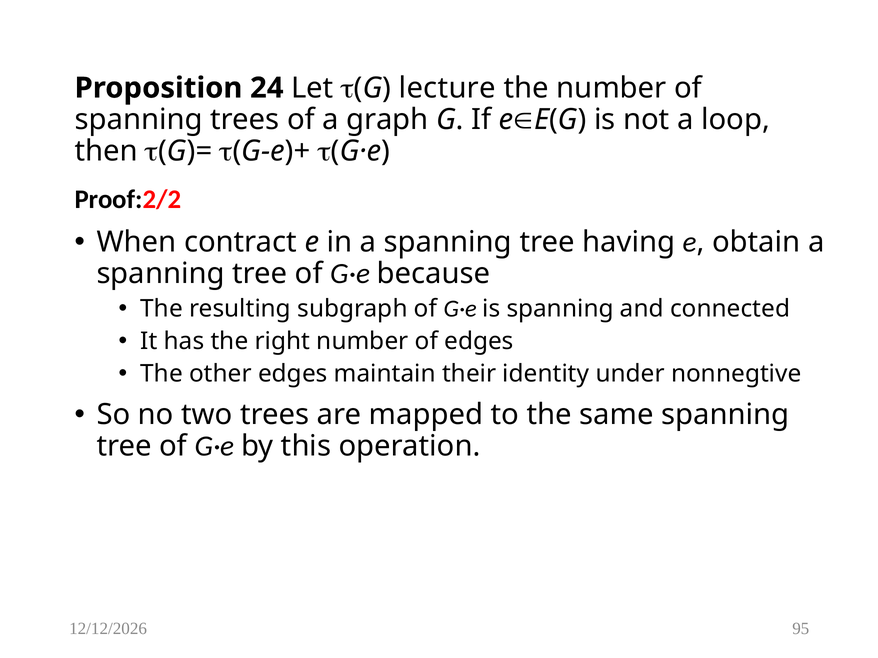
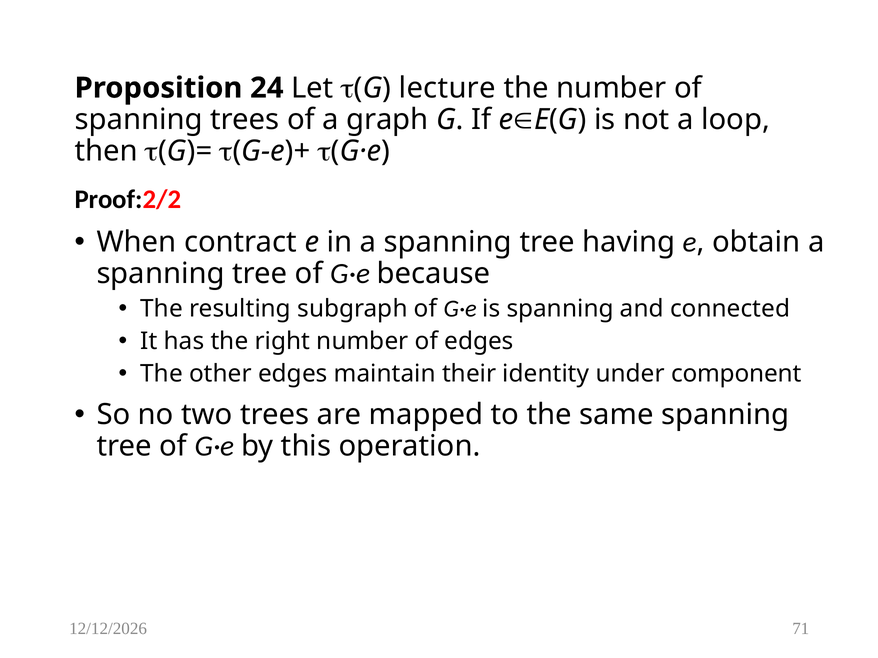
nonnegtive: nonnegtive -> component (736, 374)
95: 95 -> 71 (801, 629)
